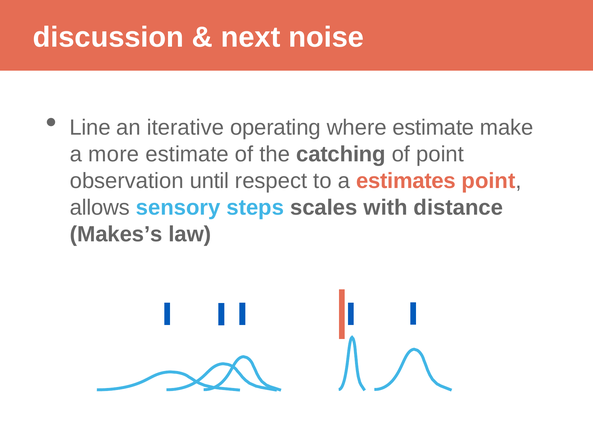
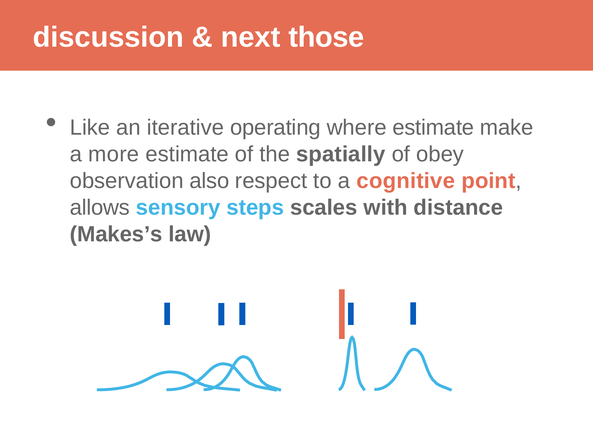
noise: noise -> those (326, 37)
Line: Line -> Like (90, 128)
catching: catching -> spatially (341, 154)
of point: point -> obey (440, 154)
until: until -> also (209, 181)
estimates: estimates -> cognitive (406, 181)
